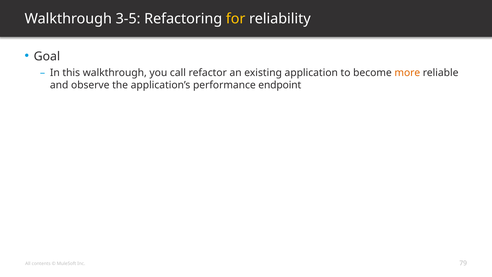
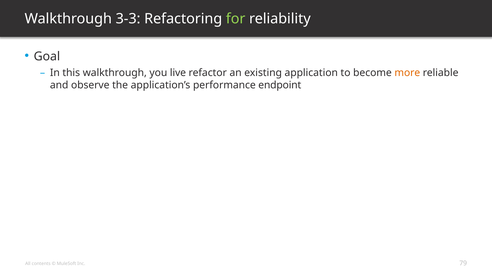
3-5: 3-5 -> 3-3 (128, 19)
for colour: yellow -> light green (236, 19)
call: call -> live (178, 73)
